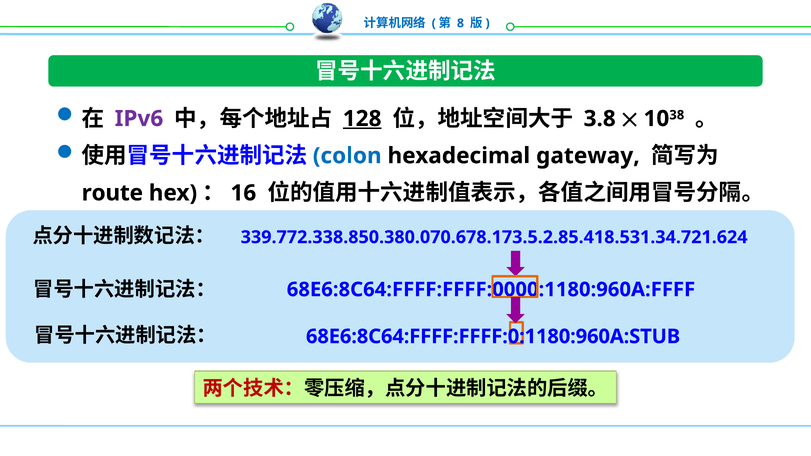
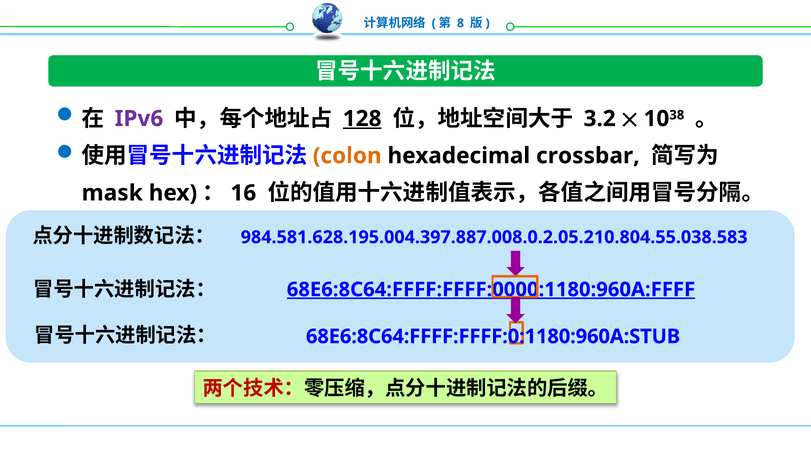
3.8: 3.8 -> 3.2 (600, 119)
colon colour: blue -> orange (347, 156)
gateway: gateway -> crossbar (588, 156)
route: route -> mask (112, 193)
339.772.338.850.380.070.678.173.5.2.85.418.531.34.721.624: 339.772.338.850.380.070.678.173.5.2.85.418.531.34.721.624 -> 984.581.628.195.004.397.887.008.0.2.05.210.804.55.038.583 (494, 237)
68E6:8C64:FFFF:FFFF:0000:1180:960A:FFFF underline: none -> present (491, 290)
